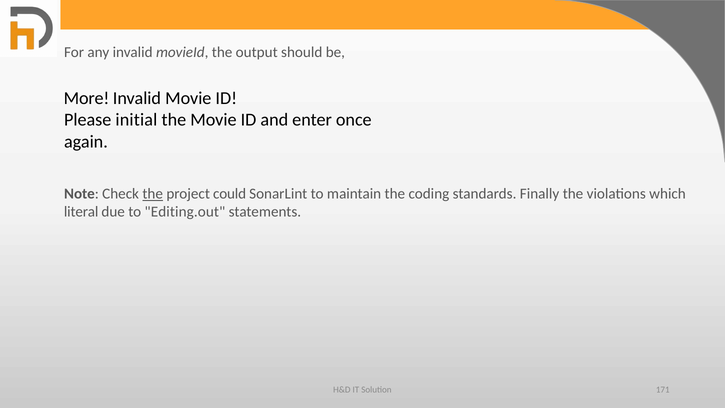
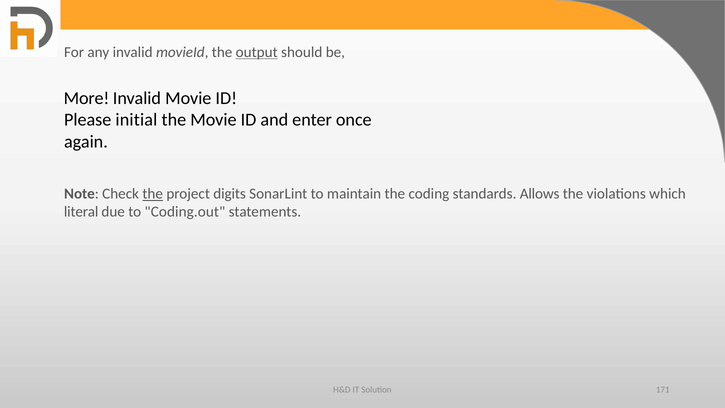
output underline: none -> present (257, 52)
could: could -> digits (230, 194)
Finally: Finally -> Allows (540, 194)
Editing.out: Editing.out -> Coding.out (185, 212)
